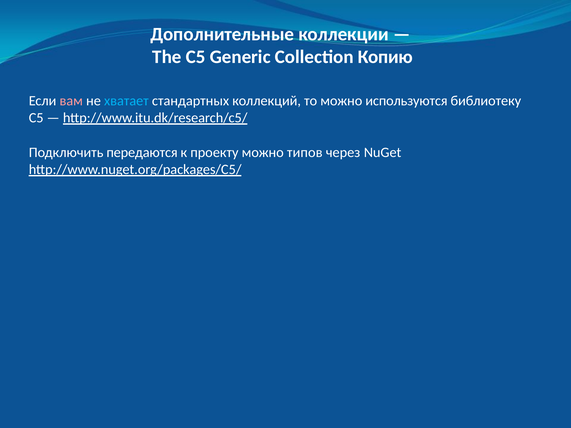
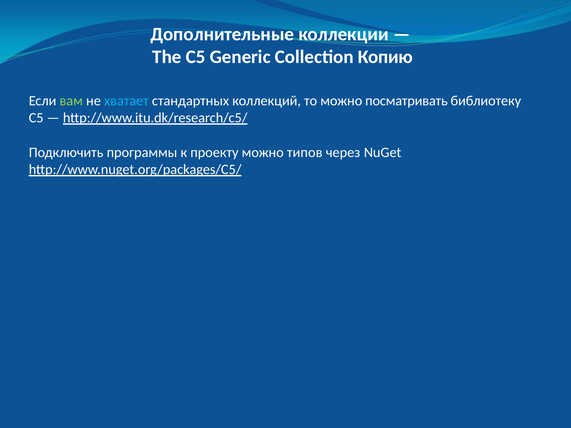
вам colour: pink -> light green (71, 101)
используются: используются -> посматривать (406, 101)
передаются: передаются -> программы (142, 152)
